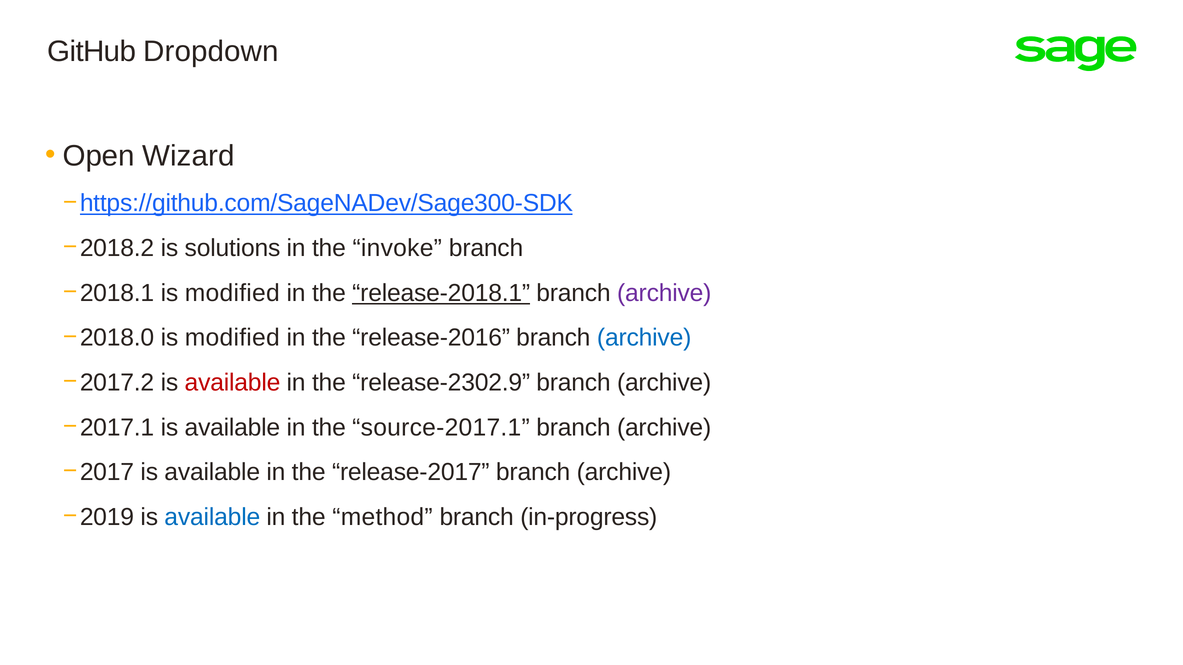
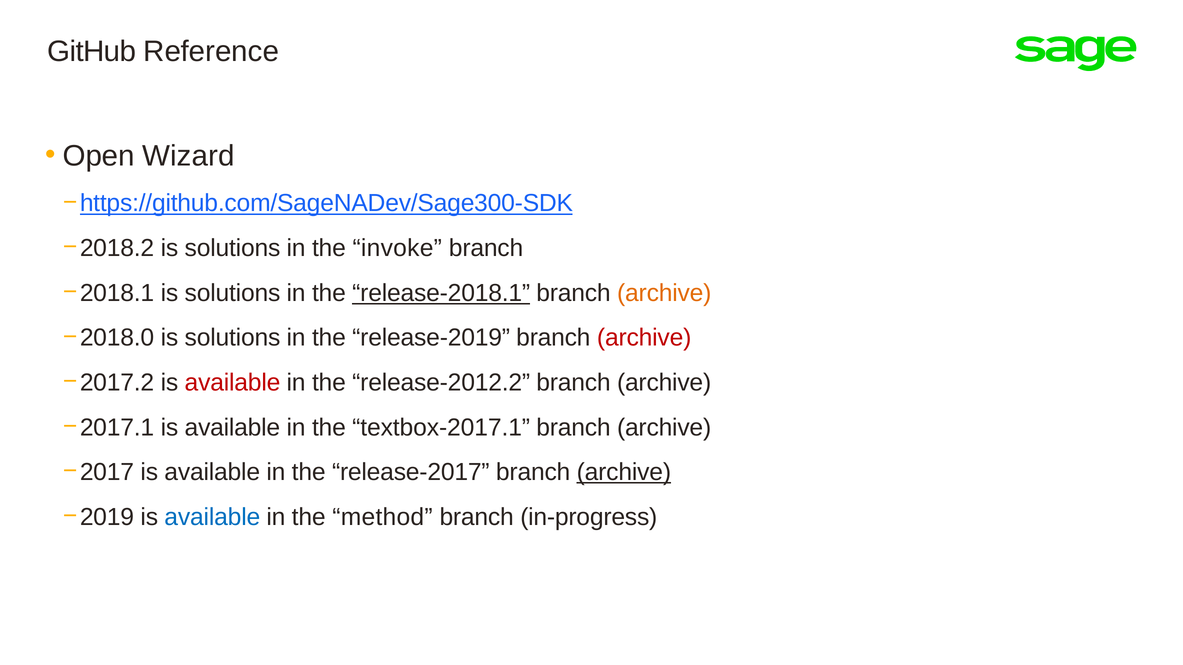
Dropdown: Dropdown -> Reference (211, 51)
modified: modified -> solutions (233, 293)
archive colour: purple -> orange (664, 293)
modified: modified -> solutions (233, 338)
release-2016: release-2016 -> release-2019 (431, 338)
archive colour: blue -> red (644, 338)
release-2302.9: release-2302.9 -> release-2012.2 (441, 383)
source-2017.1: source-2017.1 -> textbox-2017.1 (441, 428)
archive underline: none -> present (624, 473)
